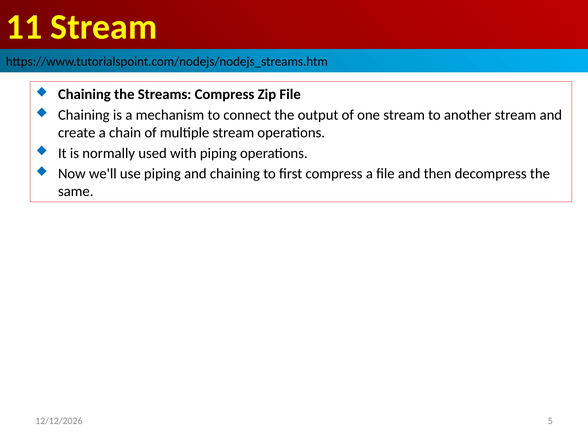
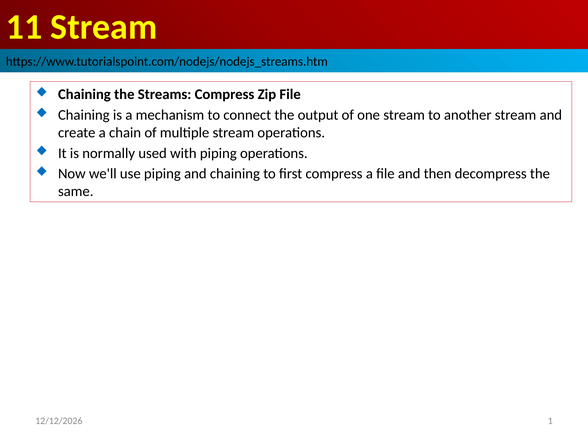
5: 5 -> 1 (550, 421)
